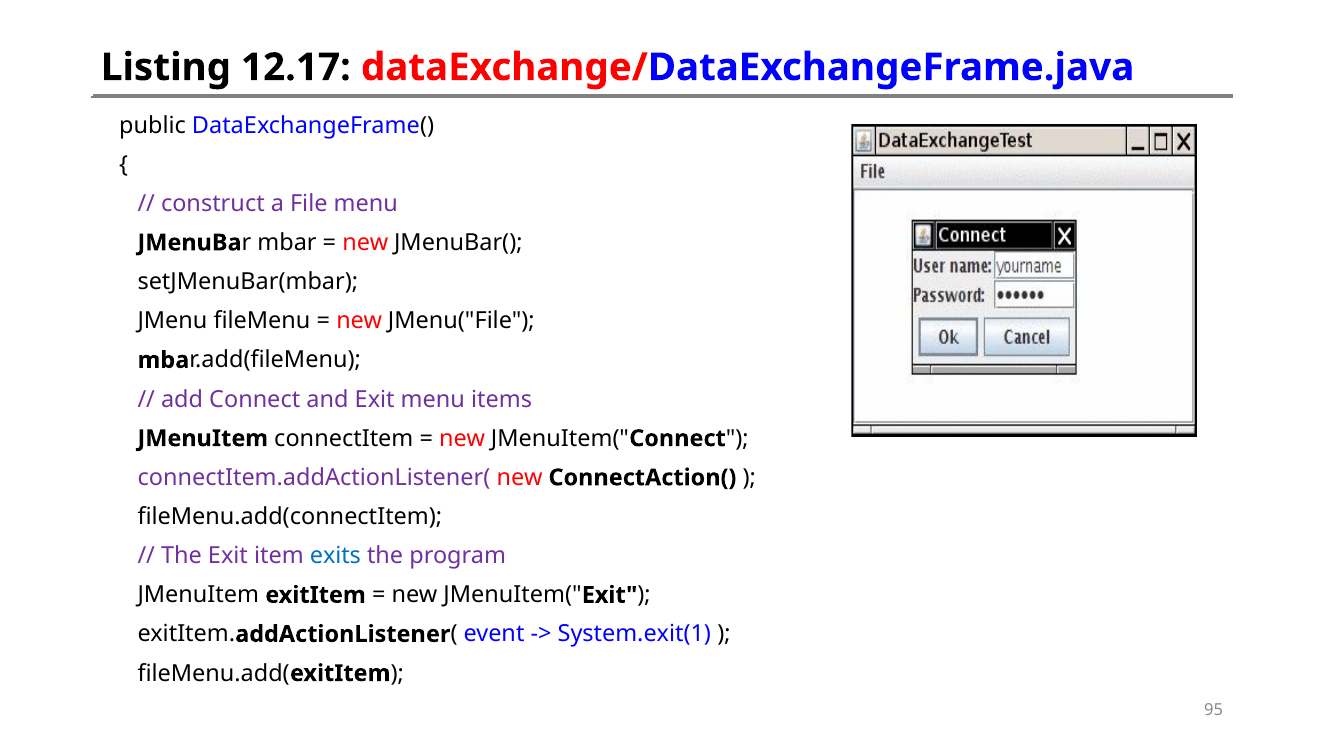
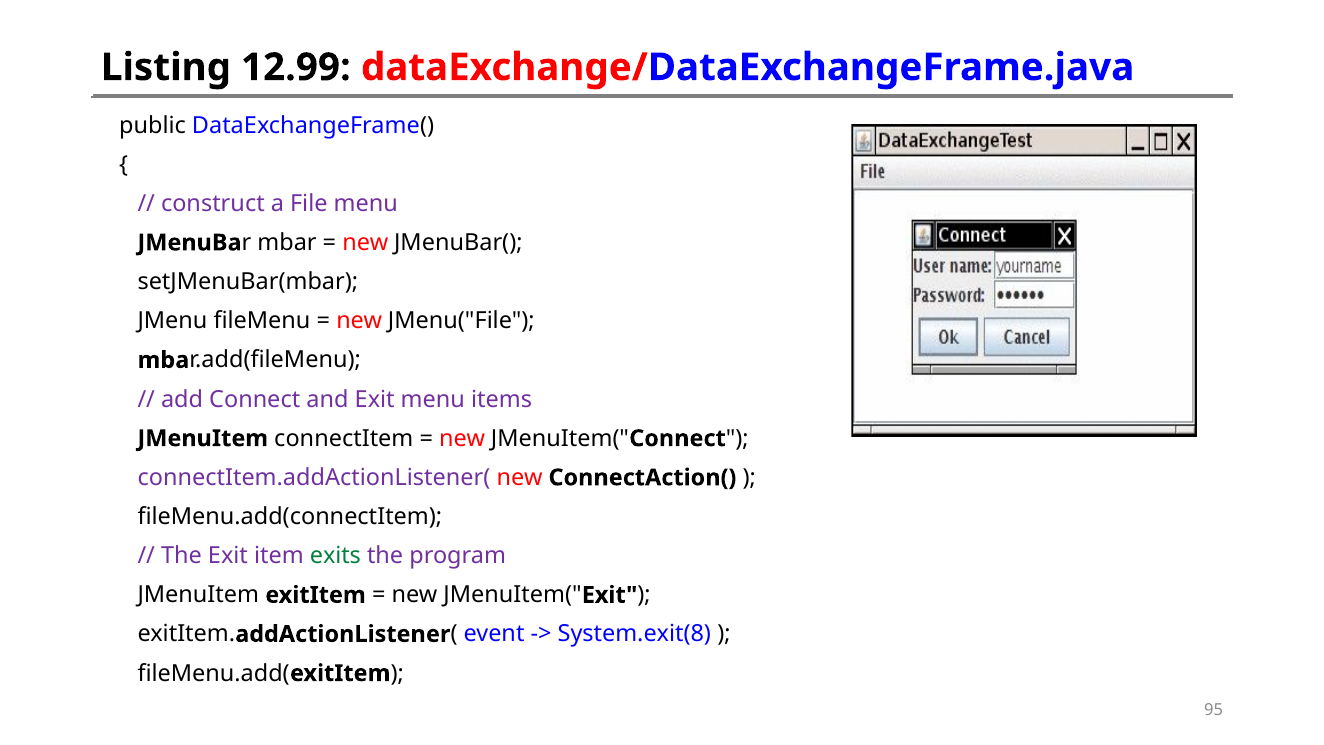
12.17: 12.17 -> 12.99 (296, 67)
exits colour: blue -> green (335, 556)
System.exit(1: System.exit(1 -> System.exit(8 (634, 634)
